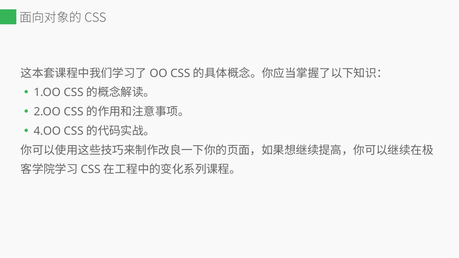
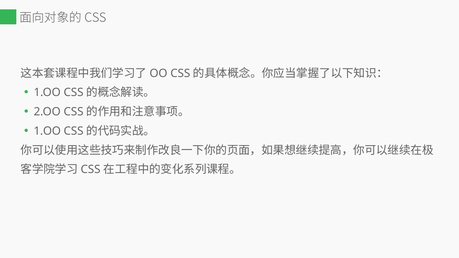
4.OO: 4.OO -> 1.OO (47, 131)
